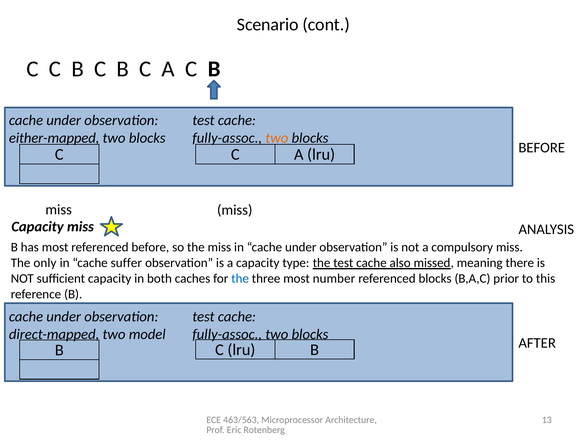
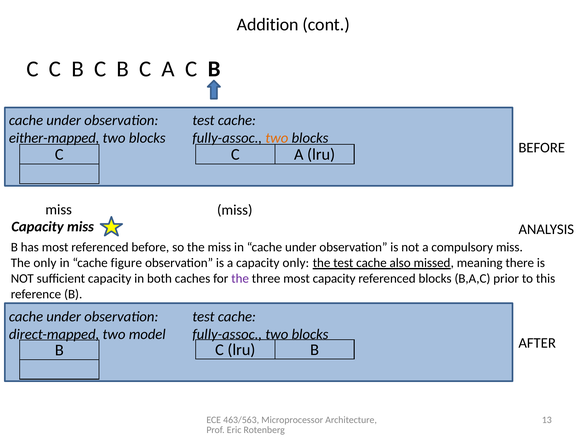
Scenario: Scenario -> Addition (268, 25)
suffer: suffer -> figure (126, 263)
capacity type: type -> only (296, 263)
the colour: blue -> purple (240, 279)
most number: number -> capacity (334, 279)
